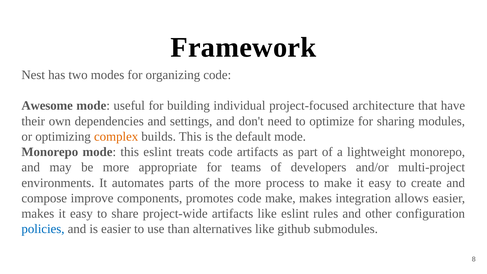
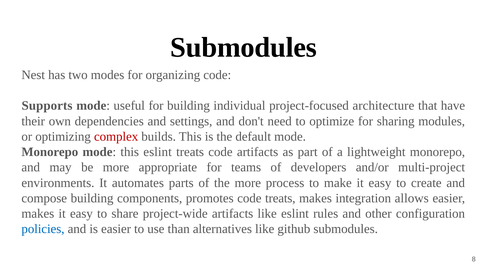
Framework: Framework -> Submodules (244, 48)
Awesome: Awesome -> Supports (47, 106)
complex colour: orange -> red (116, 137)
compose improve: improve -> building (92, 198)
code make: make -> treats (280, 198)
